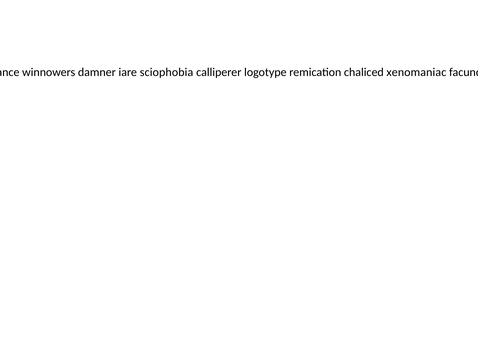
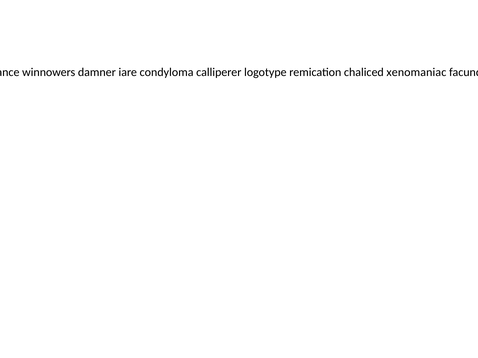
sciophobia: sciophobia -> condyloma (167, 72)
